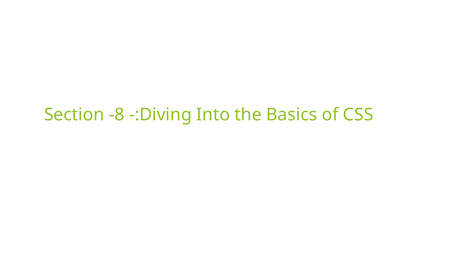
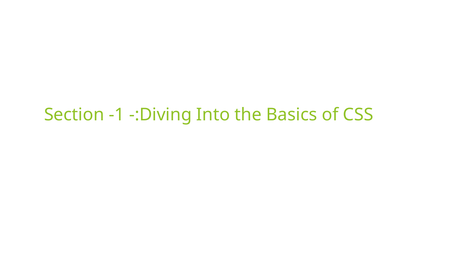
-8: -8 -> -1 (117, 115)
